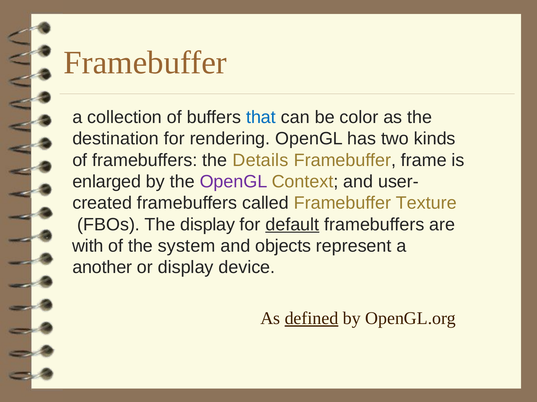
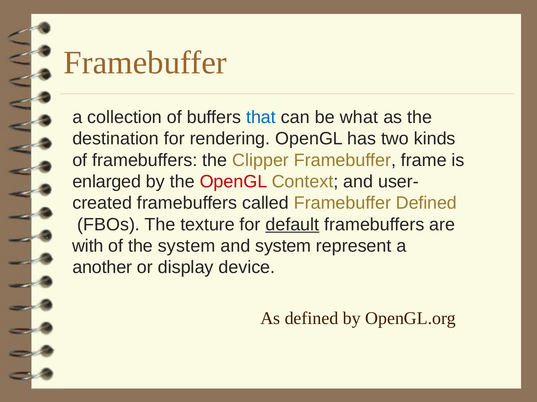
color: color -> what (359, 118)
Details: Details -> Clipper (261, 160)
OpenGL colour: purple -> red (234, 182)
Framebuffer Texture: Texture -> Defined (426, 203)
The display: display -> texture (208, 225)
and objects: objects -> system (283, 246)
defined underline: present -> none (311, 319)
